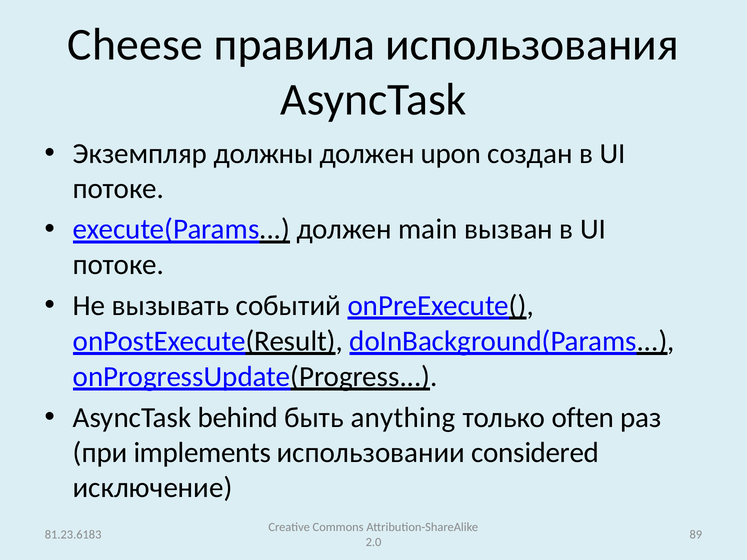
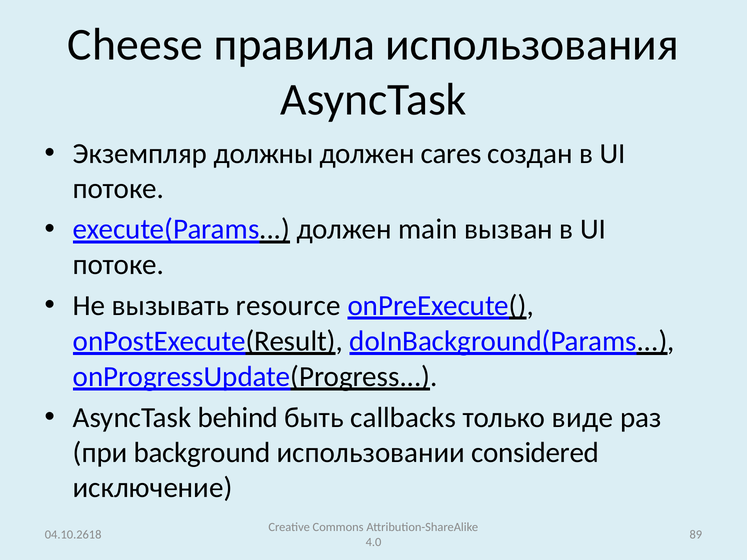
upon: upon -> cares (451, 154)
событий: событий -> resource (288, 306)
anything: anything -> callbacks (403, 418)
often: often -> виде (582, 418)
implements: implements -> background (202, 453)
81.23.6183: 81.23.6183 -> 04.10.2618 (73, 535)
2.0: 2.0 -> 4.0 (373, 542)
